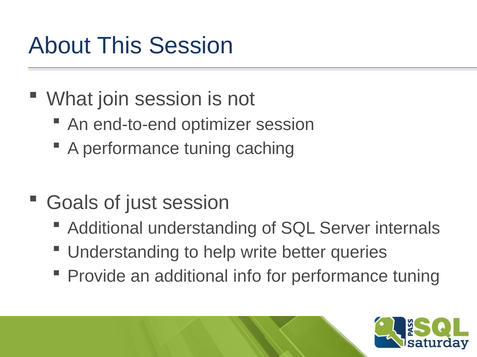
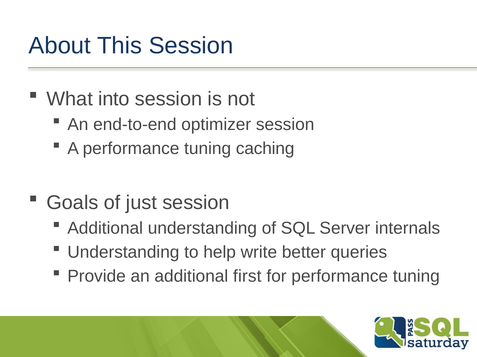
join: join -> into (114, 99)
info: info -> first (247, 277)
